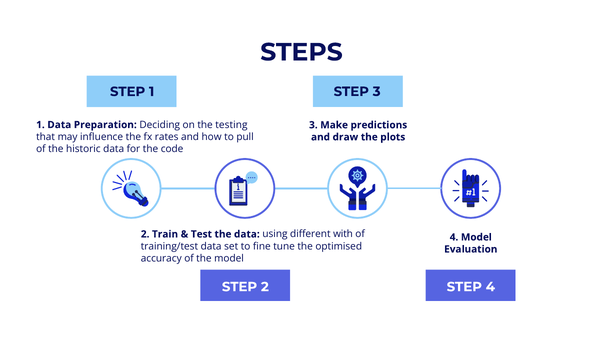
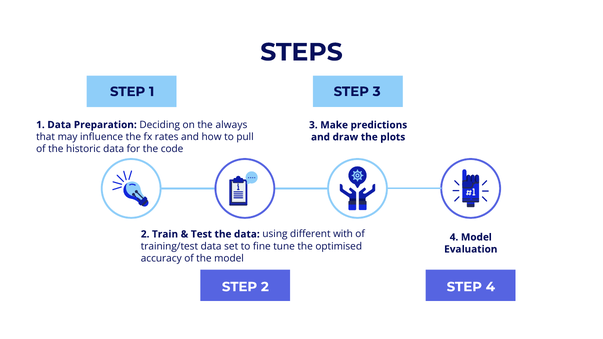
testing: testing -> always (231, 125)
